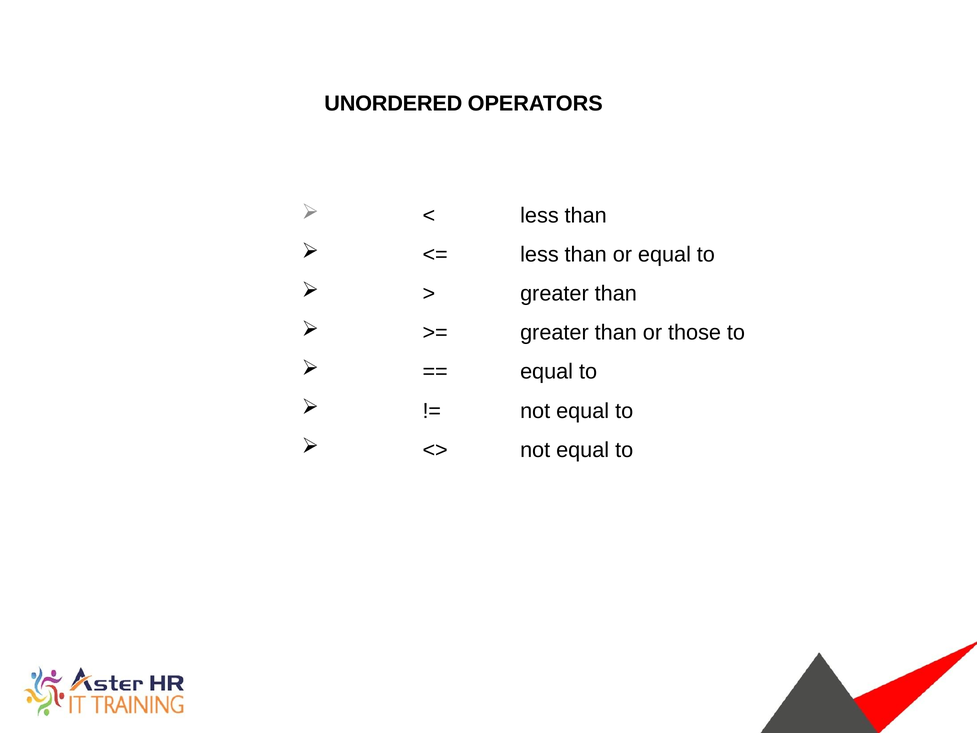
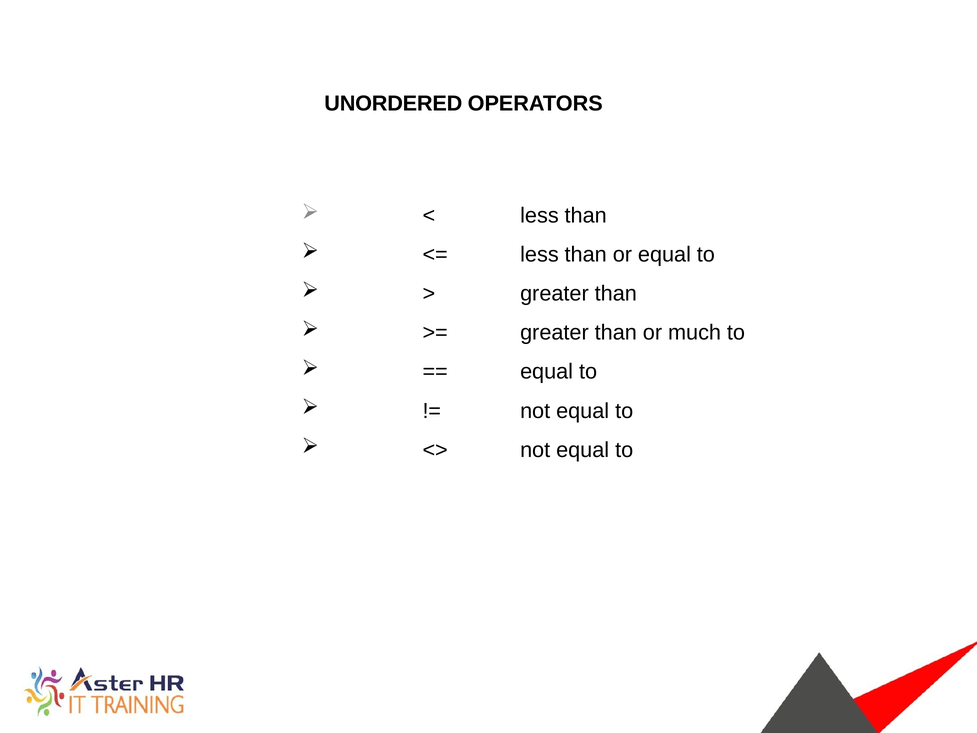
those: those -> much (695, 333)
